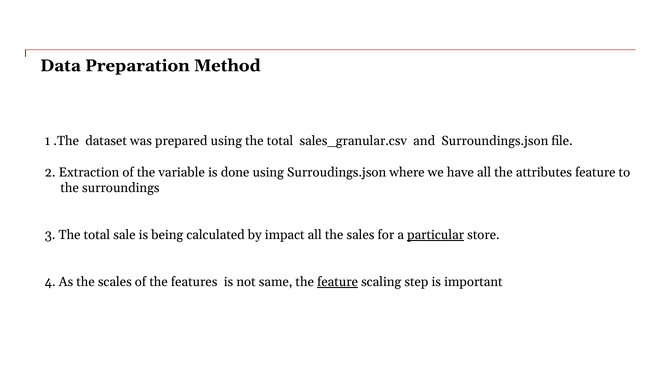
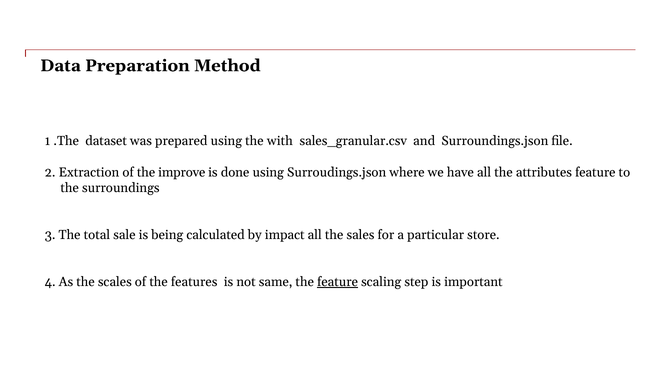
using the total: total -> with (280, 141)
variable: variable -> improve (182, 173)
particular underline: present -> none (436, 235)
